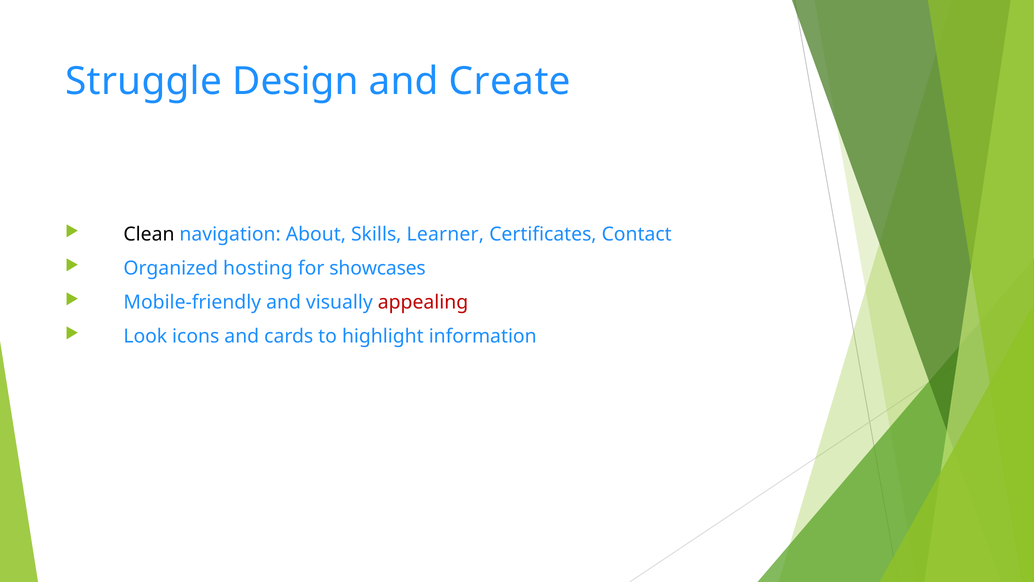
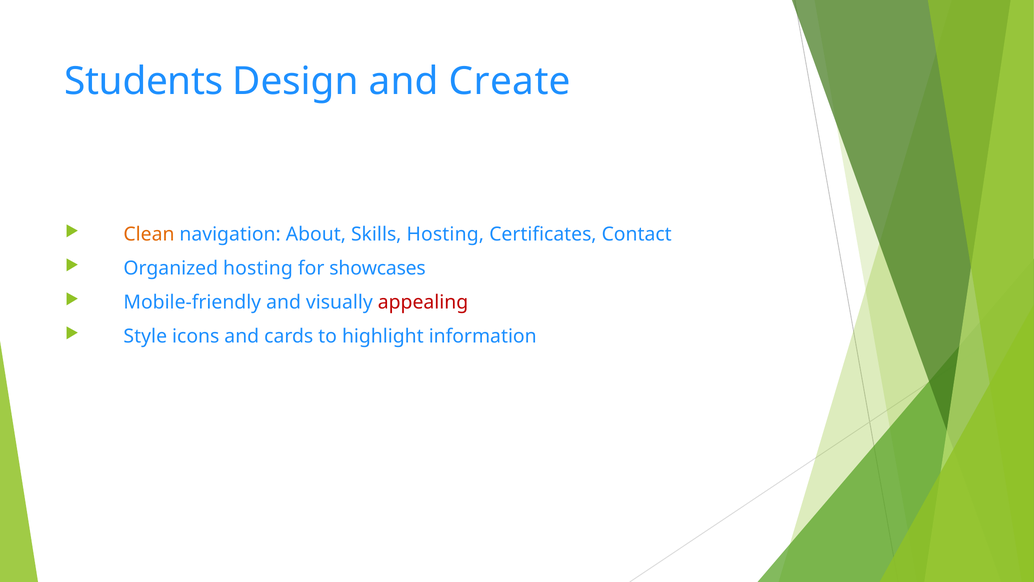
Struggle: Struggle -> Students (144, 82)
Clean colour: black -> orange (149, 234)
Skills Learner: Learner -> Hosting (445, 234)
Look: Look -> Style (145, 336)
